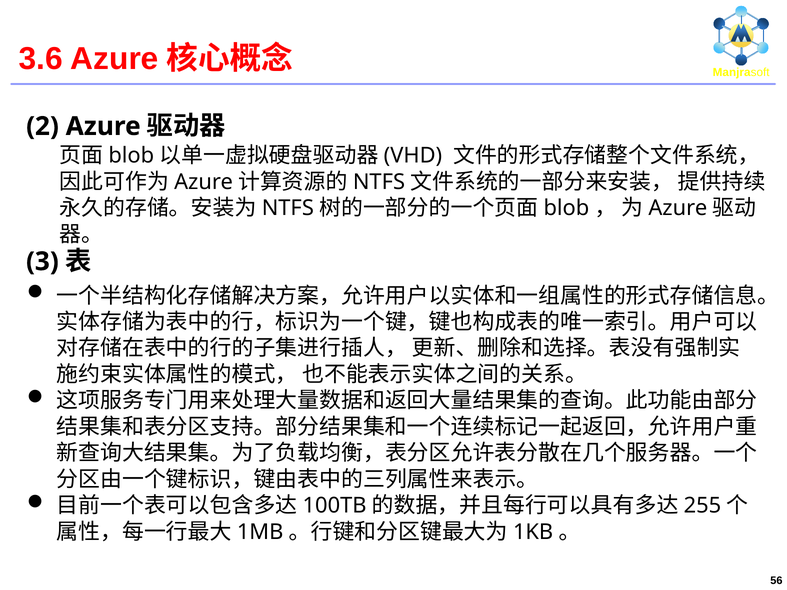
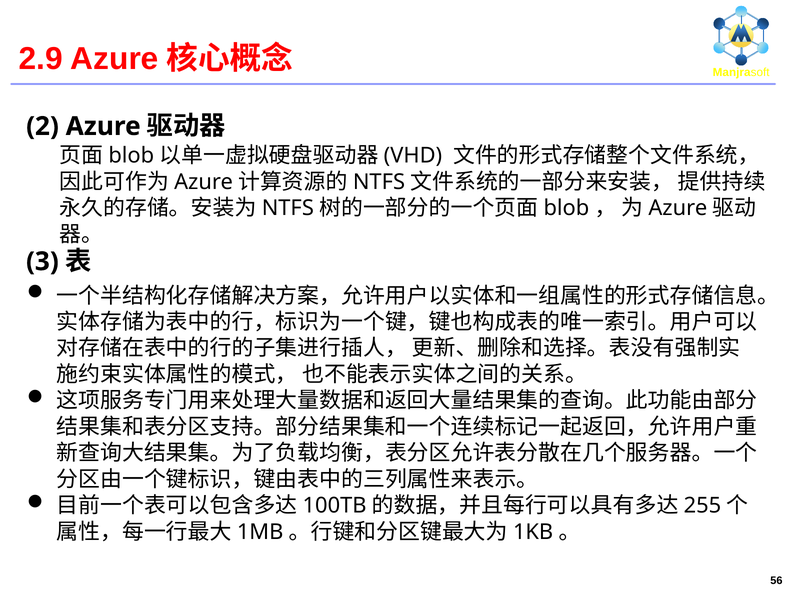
3.6: 3.6 -> 2.9 (41, 59)
